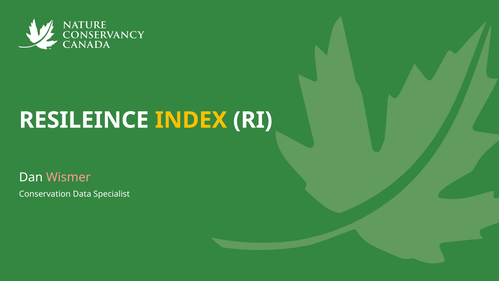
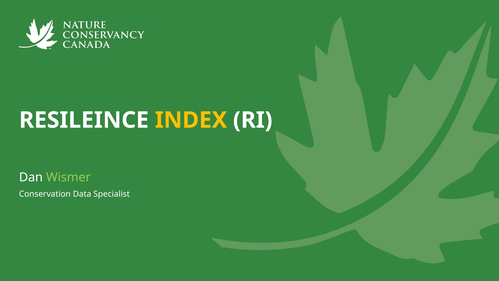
Wismer colour: pink -> light green (68, 177)
